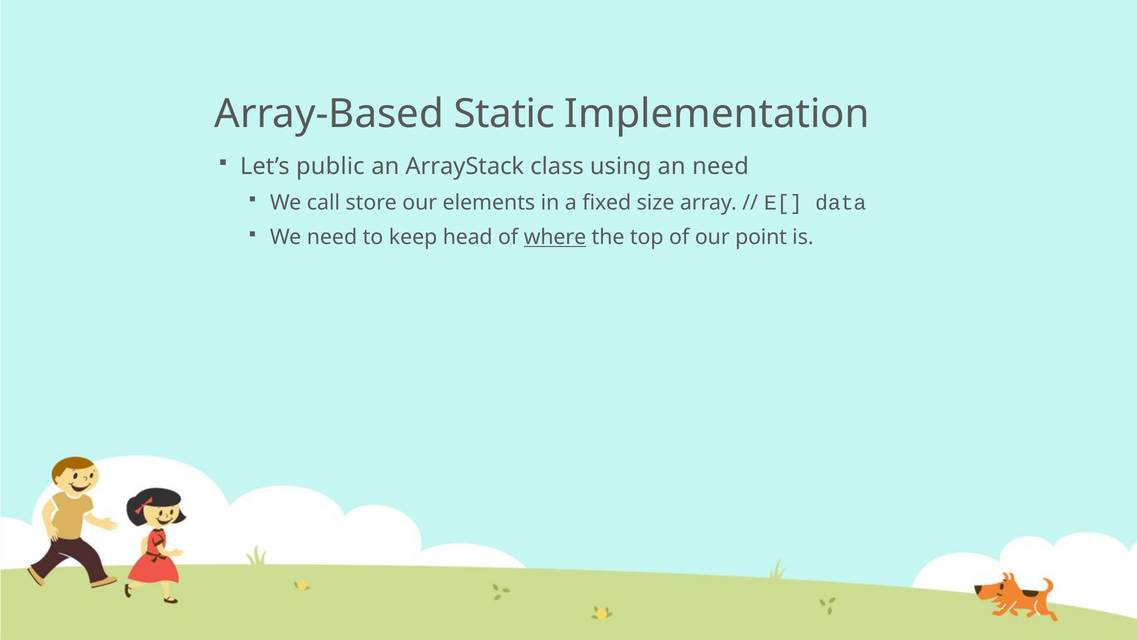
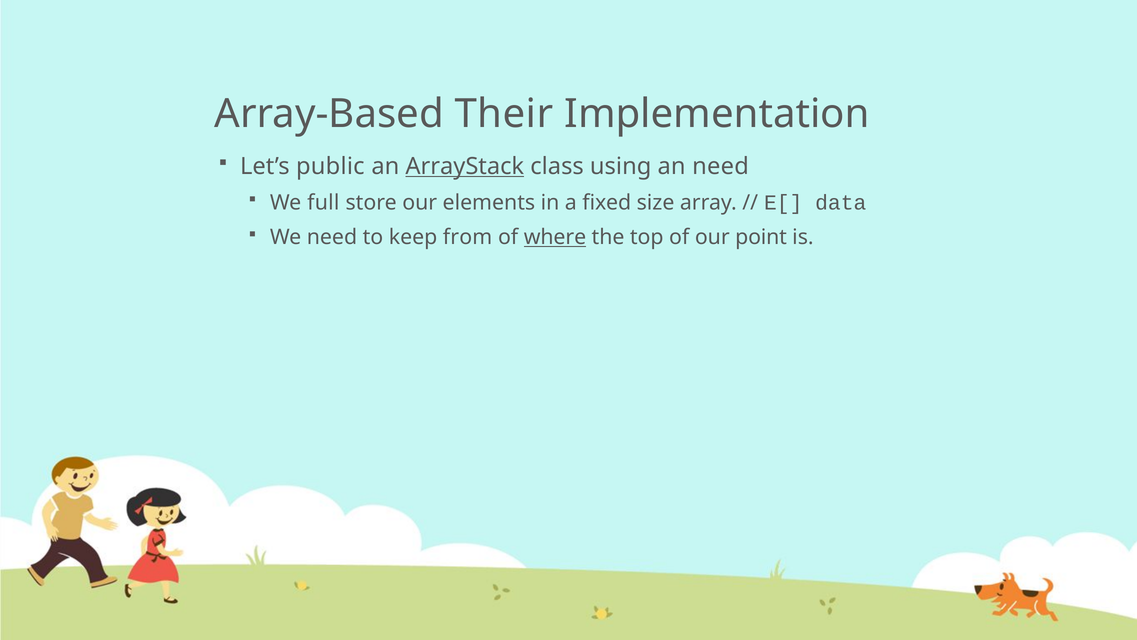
Static: Static -> Their (504, 114)
ArrayStack underline: none -> present (465, 166)
call: call -> full (323, 202)
head: head -> from (468, 237)
